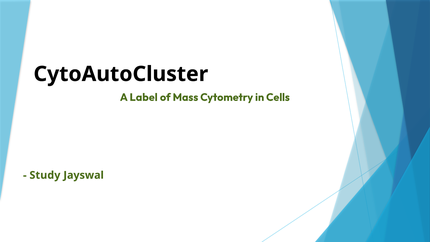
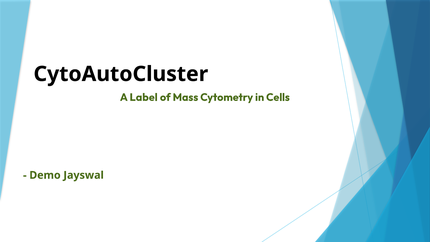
Study: Study -> Demo (45, 175)
